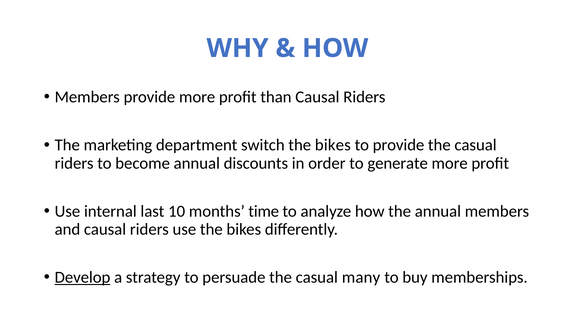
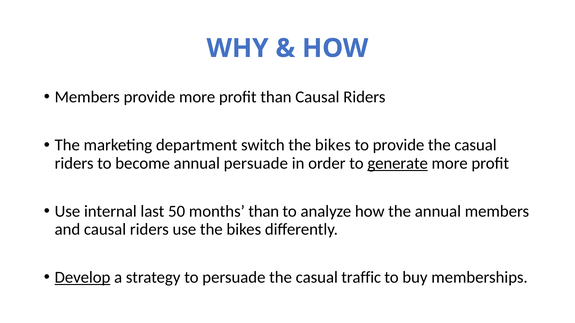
annual discounts: discounts -> persuade (256, 163)
generate underline: none -> present (398, 163)
10: 10 -> 50 (177, 212)
months time: time -> than (264, 212)
many: many -> traffic (361, 278)
